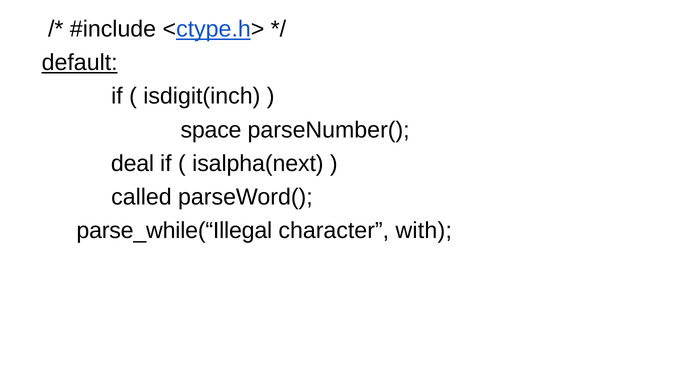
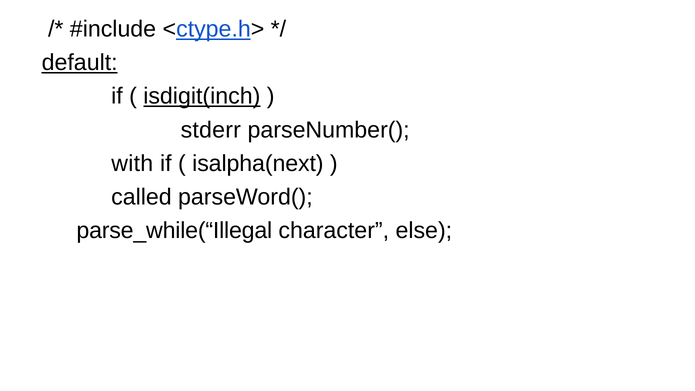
isdigit(inch underline: none -> present (202, 96)
space: space -> stderr (211, 130)
deal: deal -> with (132, 164)
with: with -> else (424, 231)
